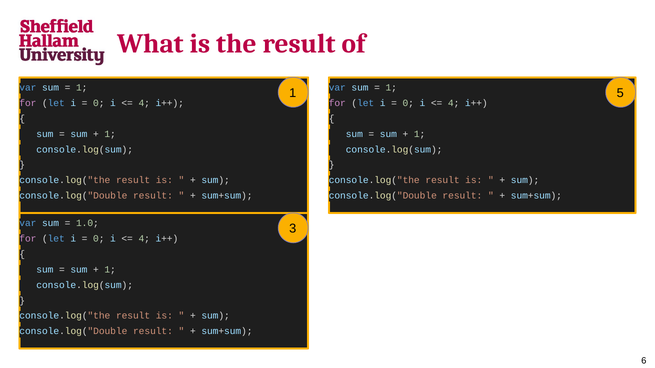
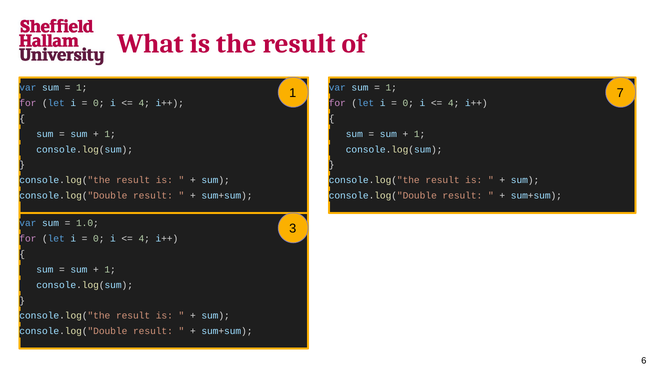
5: 5 -> 7 (620, 93)
